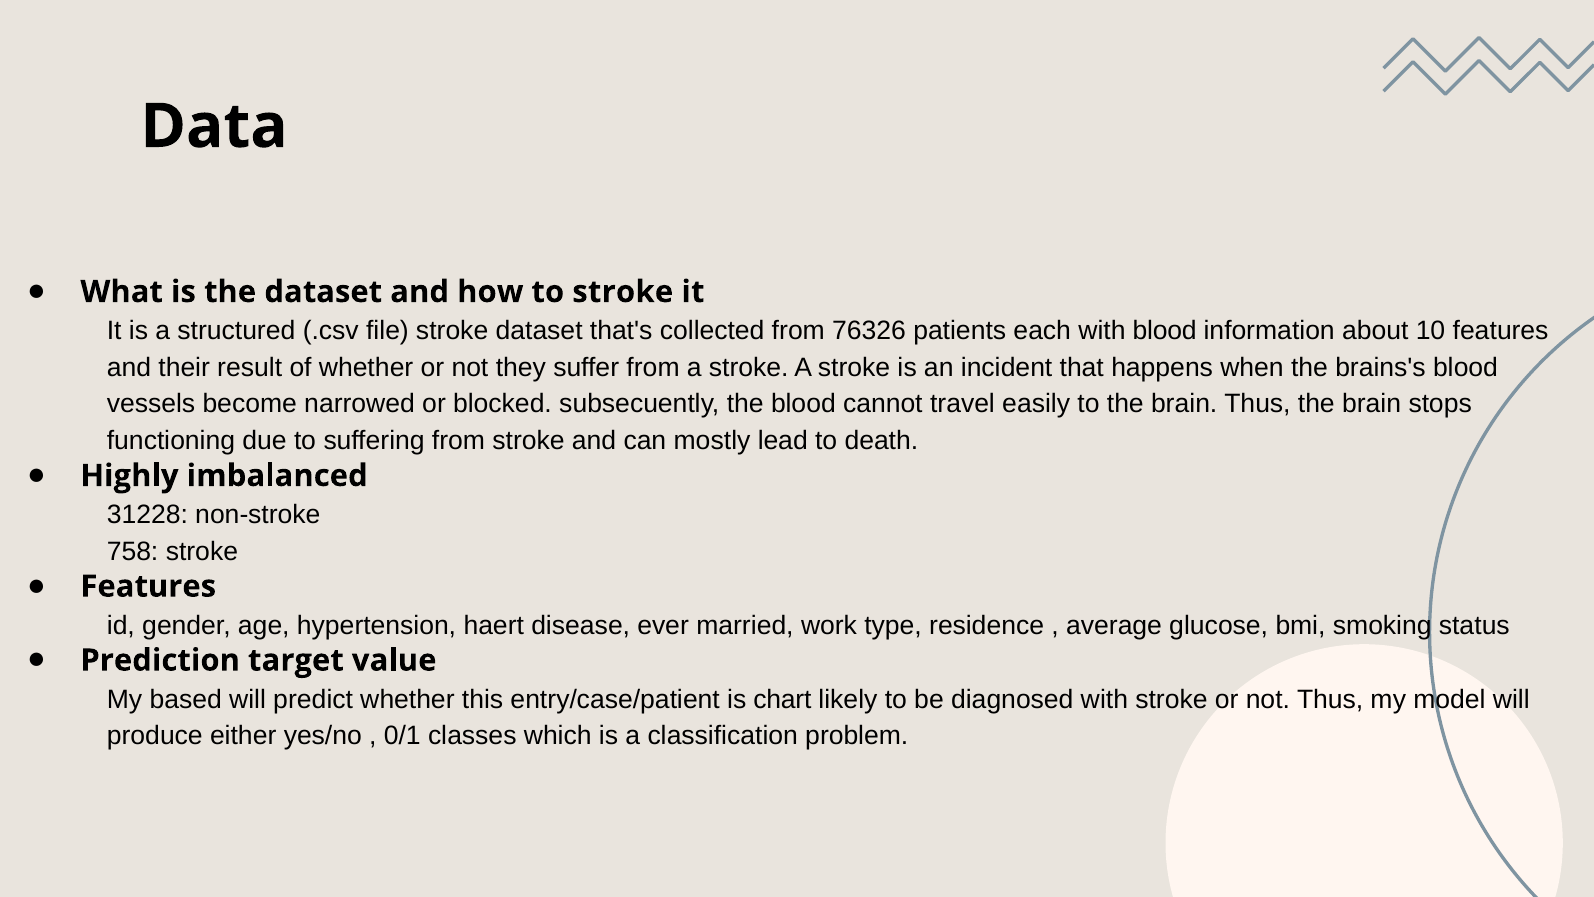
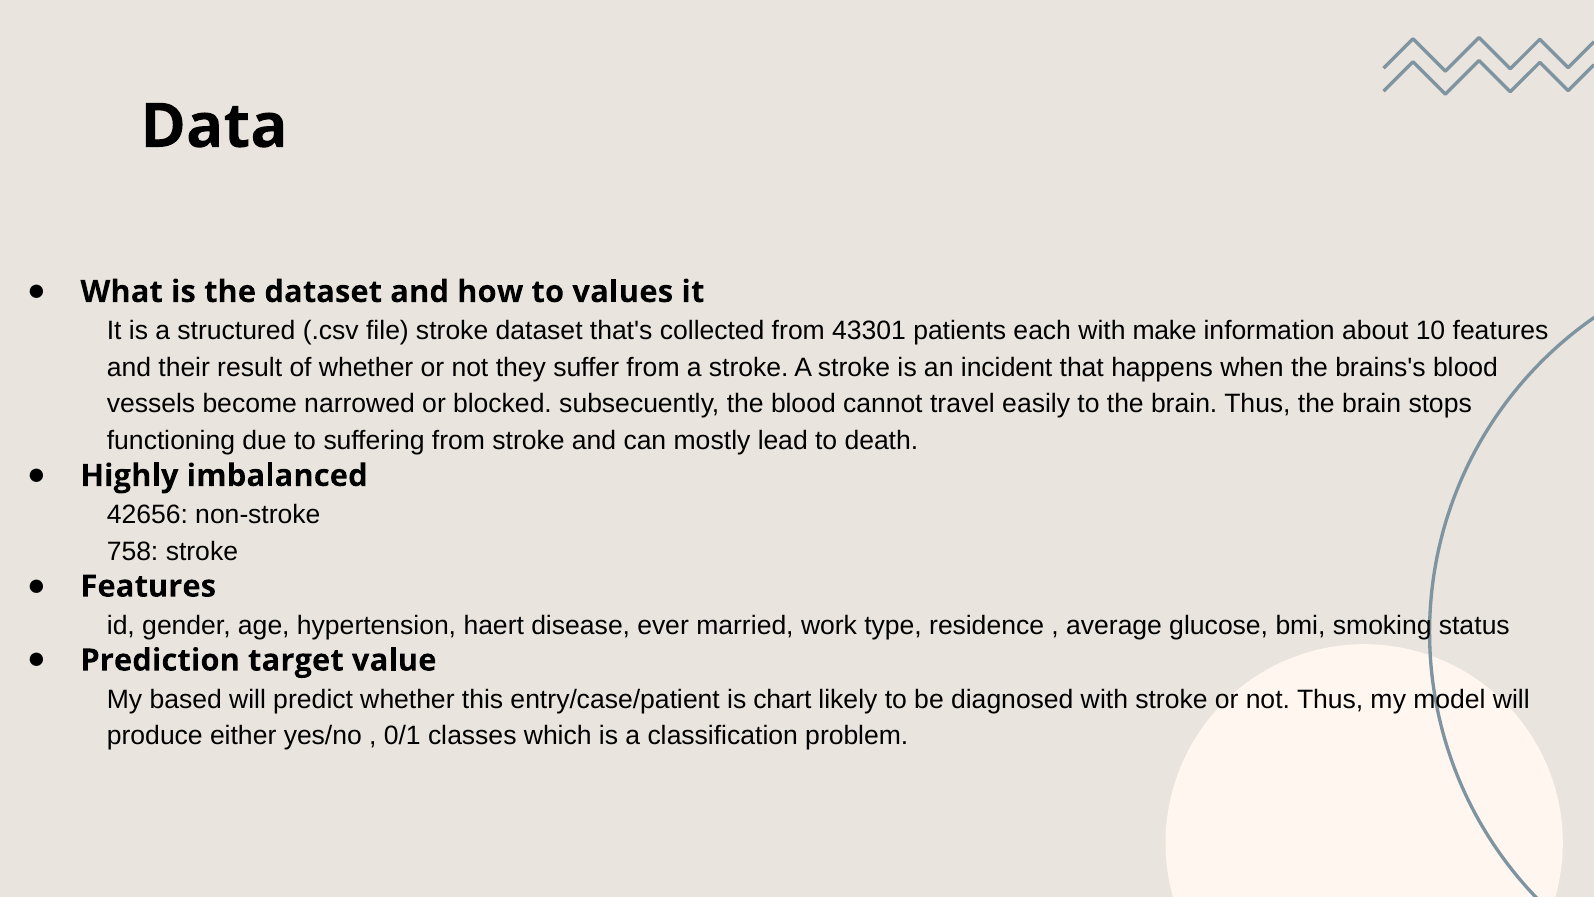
to stroke: stroke -> values (623, 292)
76326: 76326 -> 43301 (869, 331)
with blood: blood -> make (1165, 331)
31228: 31228 -> 42656 (147, 515)
